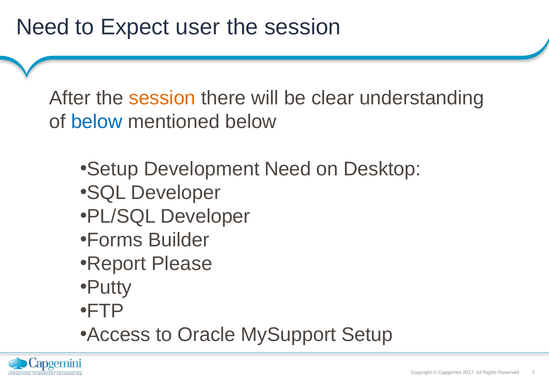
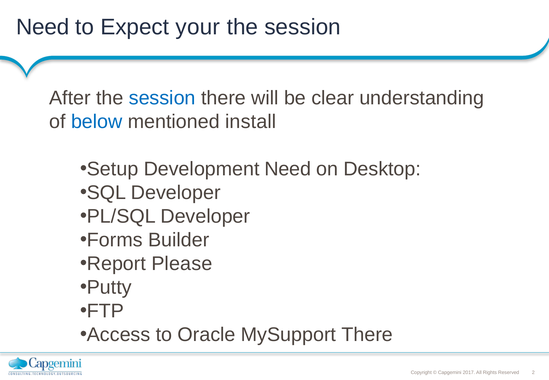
user: user -> your (198, 27)
session colour: orange -> blue (162, 98)
mentioned below: below -> install (251, 122)
MySupport Setup: Setup -> There (367, 335)
